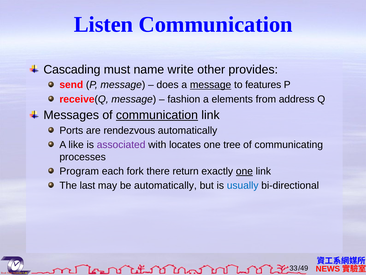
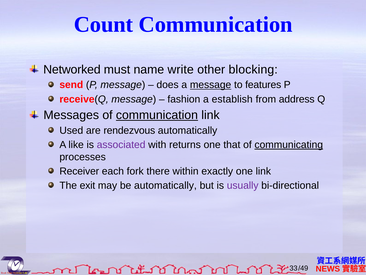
Listen: Listen -> Count (104, 24)
Cascading: Cascading -> Networked (72, 69)
provides: provides -> blocking (253, 69)
elements: elements -> establish (232, 99)
Ports: Ports -> Used (71, 130)
locates: locates -> returns (185, 145)
tree: tree -> that (232, 145)
communicating underline: none -> present (289, 145)
Program: Program -> Receiver (79, 171)
return: return -> within (186, 171)
one underline: present -> none (244, 171)
last: last -> exit (87, 185)
usually colour: blue -> purple (243, 185)
